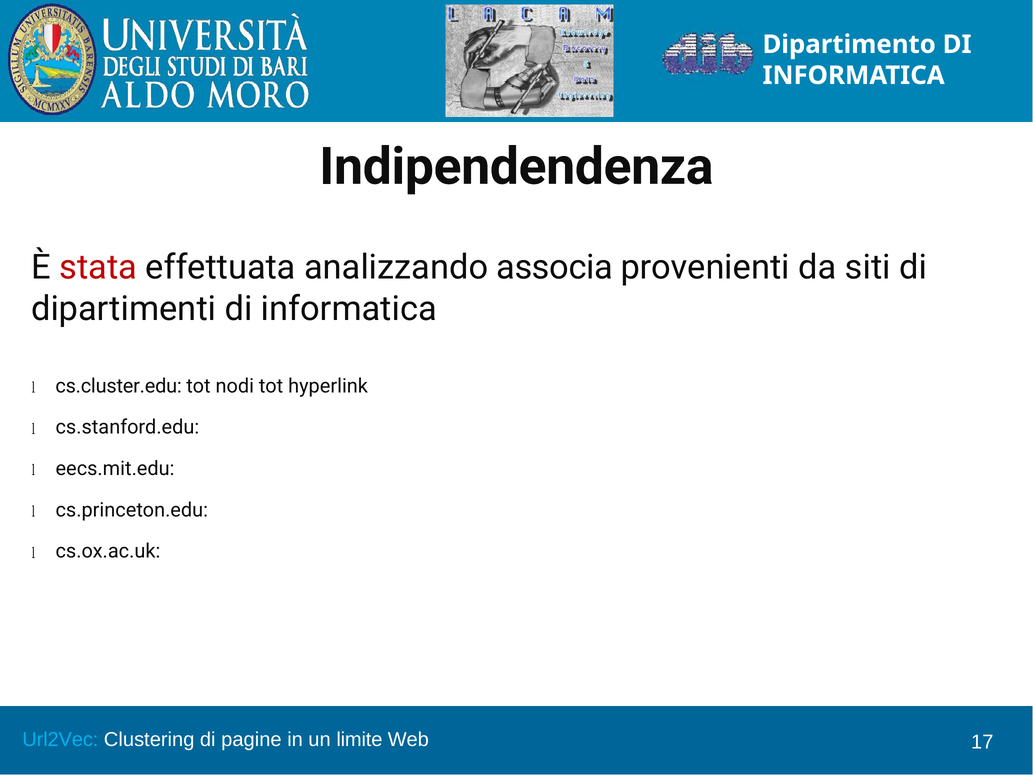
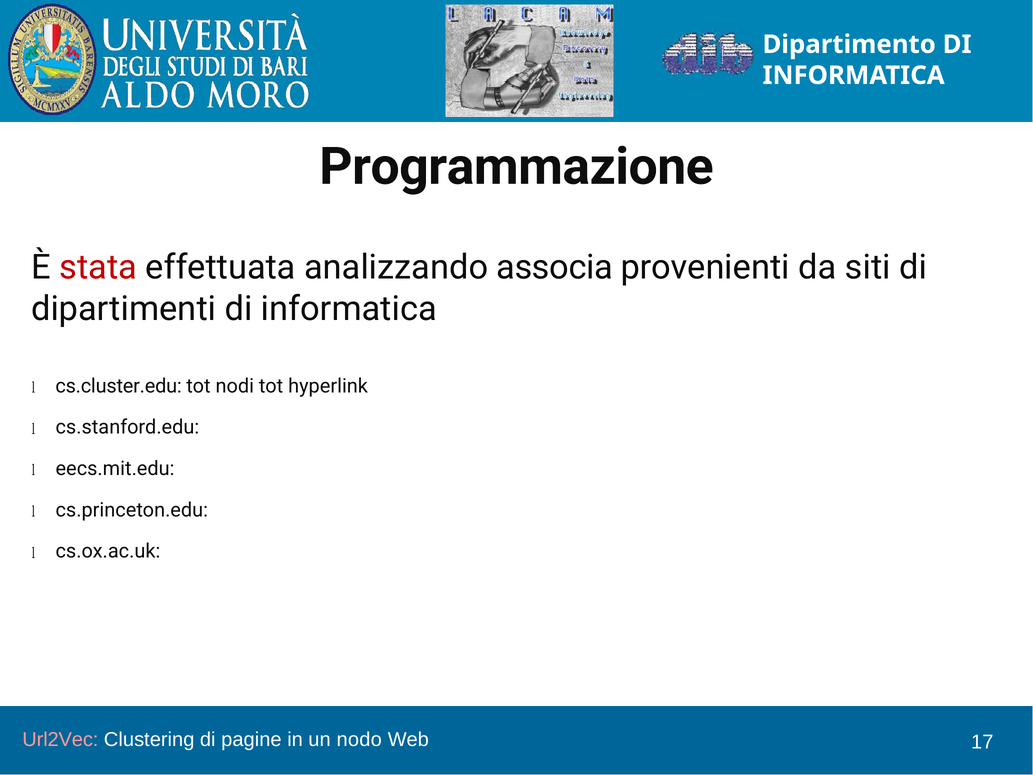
Indipendendenza: Indipendendenza -> Programmazione (516, 167)
Url2Vec colour: light blue -> pink (60, 739)
limite: limite -> nodo (359, 739)
